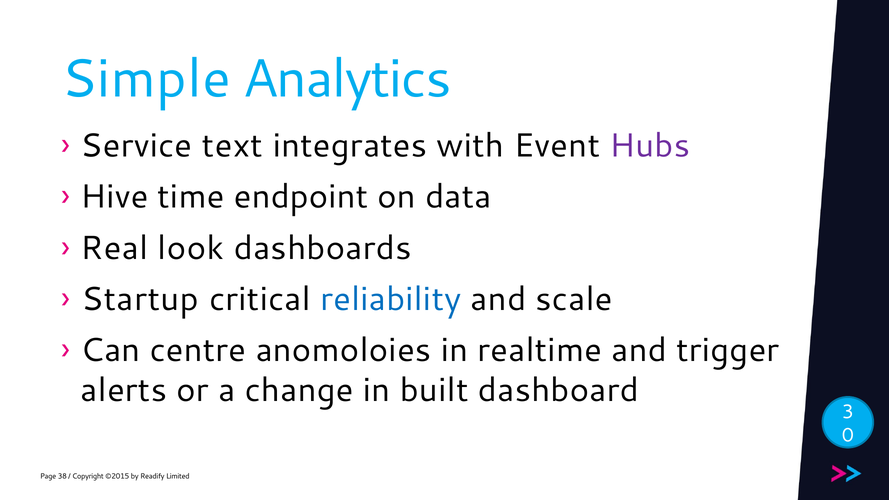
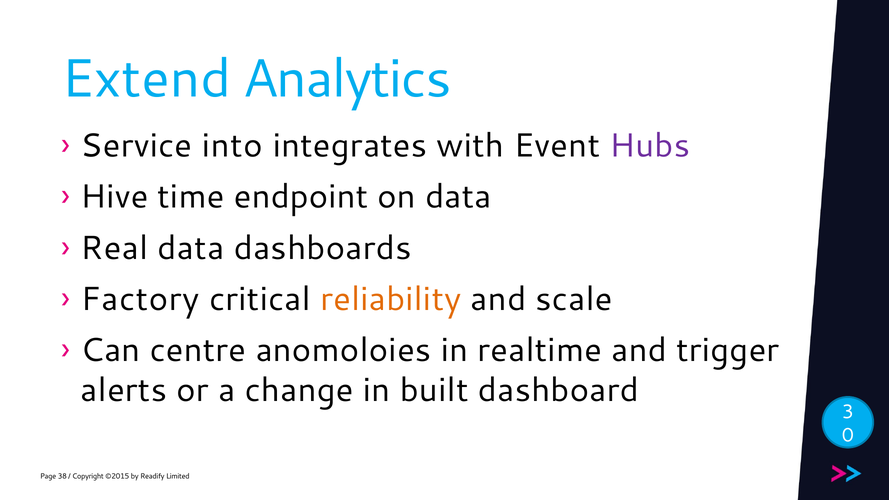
Simple: Simple -> Extend (146, 79)
text: text -> into (232, 146)
Real look: look -> data (191, 248)
Startup: Startup -> Factory (140, 299)
reliability colour: blue -> orange (391, 299)
